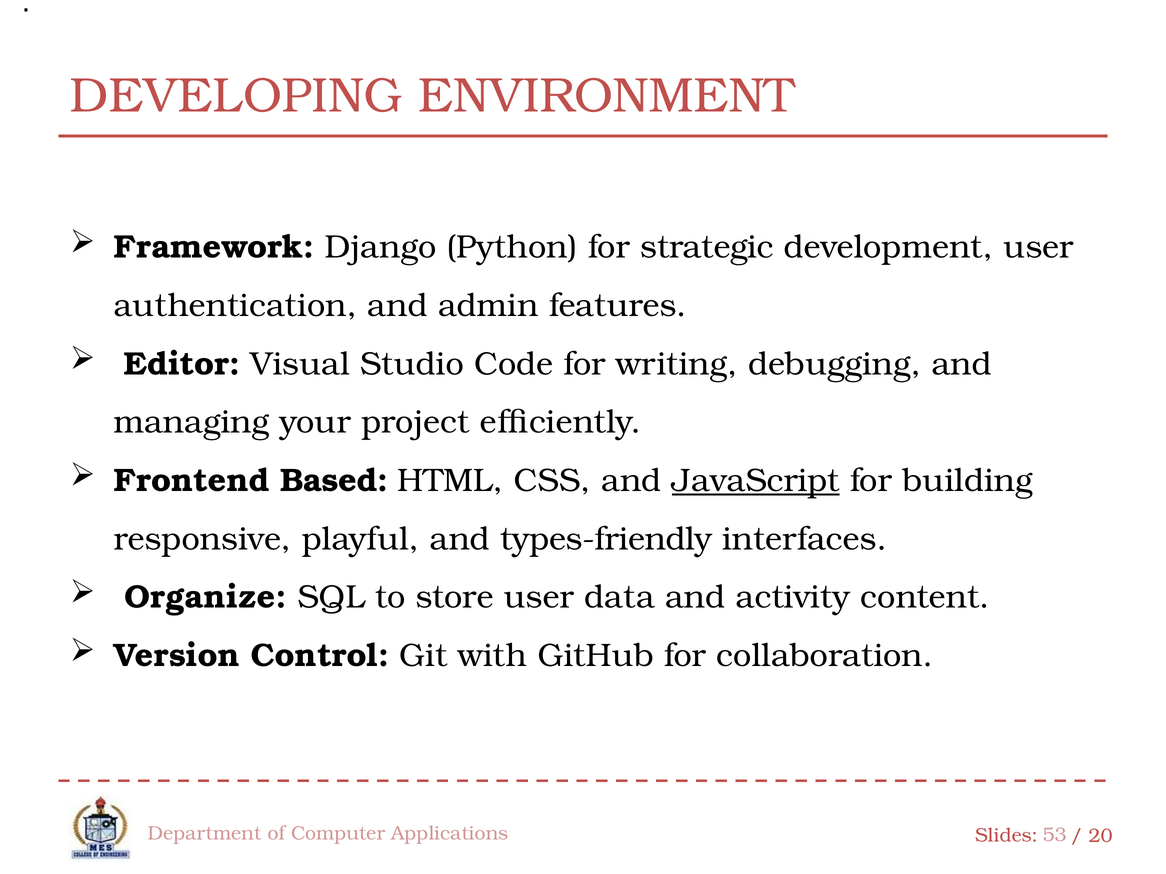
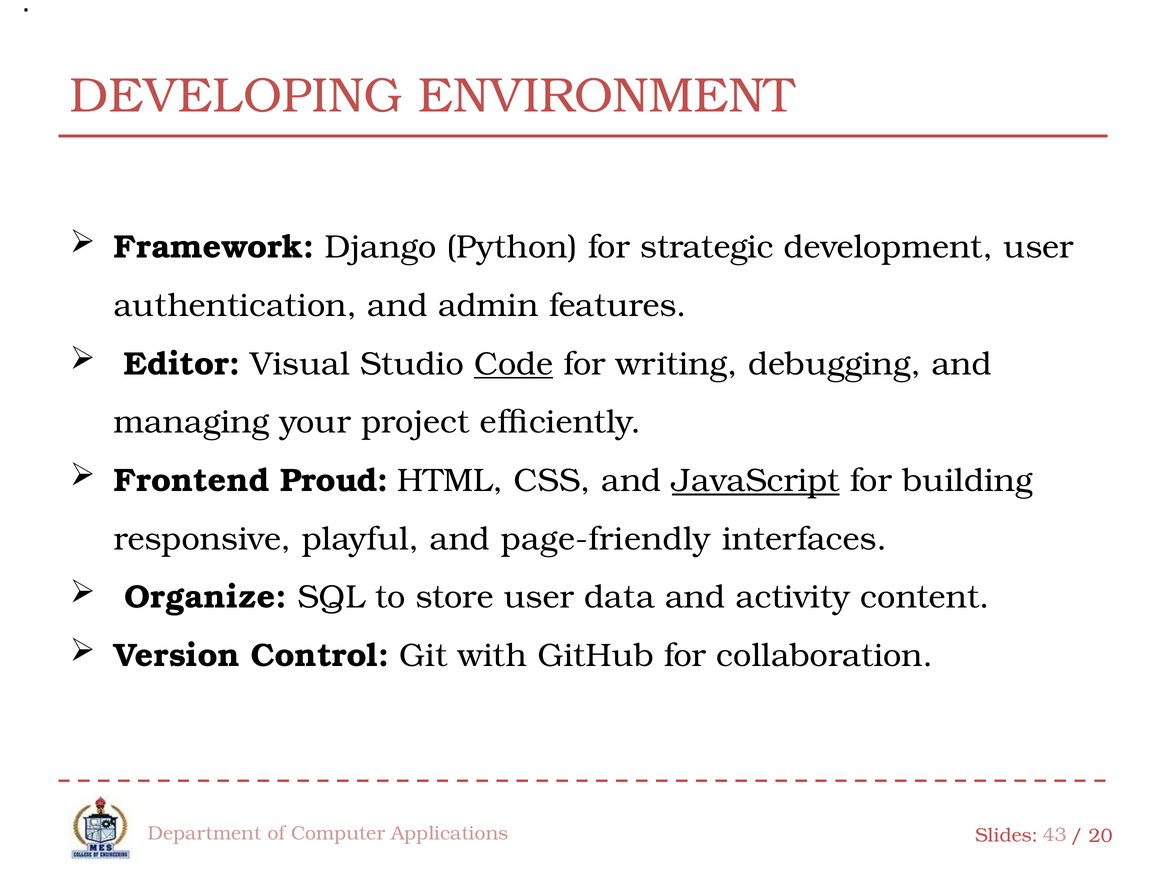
Code underline: none -> present (514, 364)
Based: Based -> Proud (334, 481)
types-friendly: types-friendly -> page-friendly (606, 539)
53: 53 -> 43 (1055, 835)
